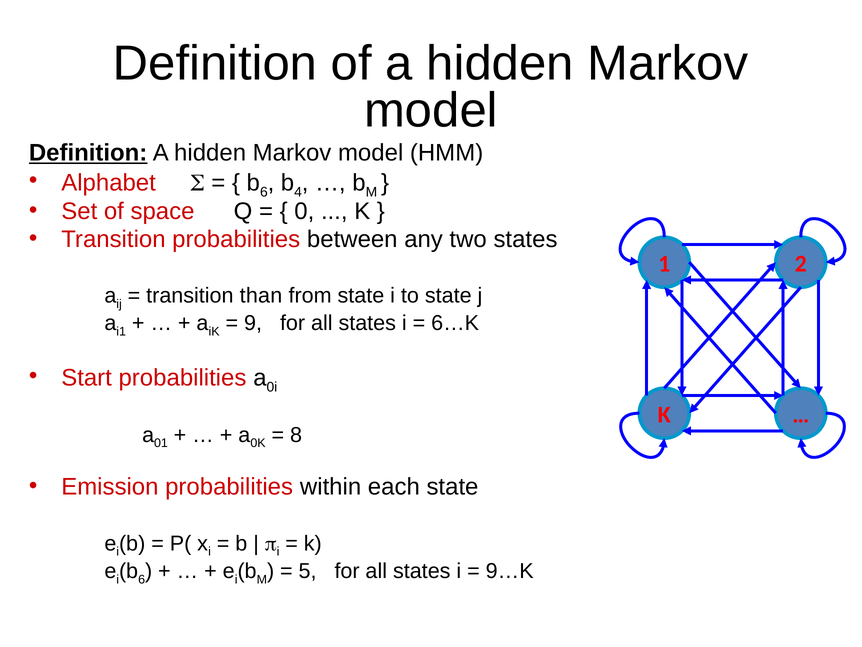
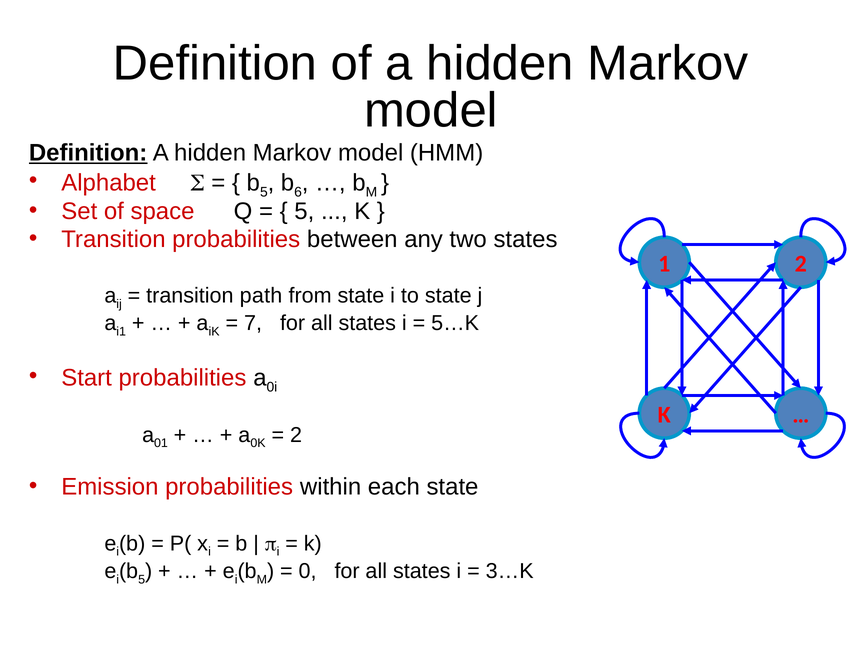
6: 6 -> 5 (264, 192)
4: 4 -> 6 (298, 192)
0: 0 -> 5 (304, 211)
than: than -> path (261, 295)
9: 9 -> 7 (253, 323)
6…K: 6…K -> 5…K (455, 323)
8: 8 -> 2 (296, 435)
i b 6: 6 -> 5 (142, 579)
5: 5 -> 0 (308, 571)
9…K: 9…K -> 3…K (510, 571)
